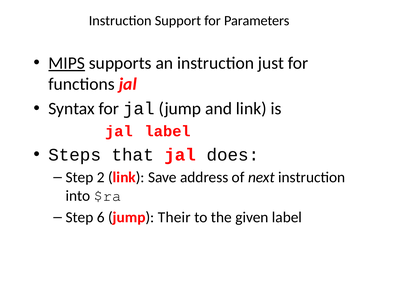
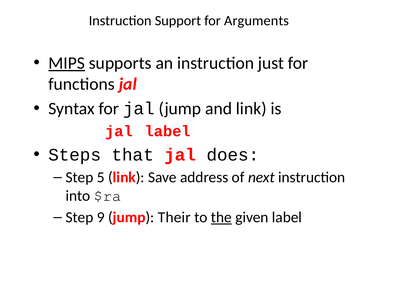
Parameters: Parameters -> Arguments (257, 21)
2: 2 -> 5 (101, 178)
6: 6 -> 9 (101, 218)
the underline: none -> present (221, 218)
